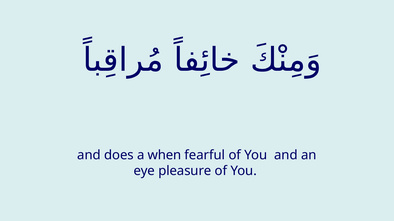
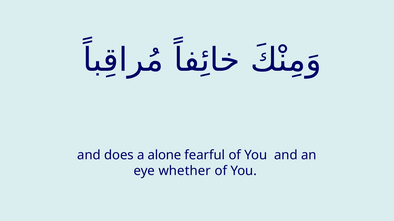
when: when -> alone (165, 156)
pleasure: pleasure -> whether (185, 171)
